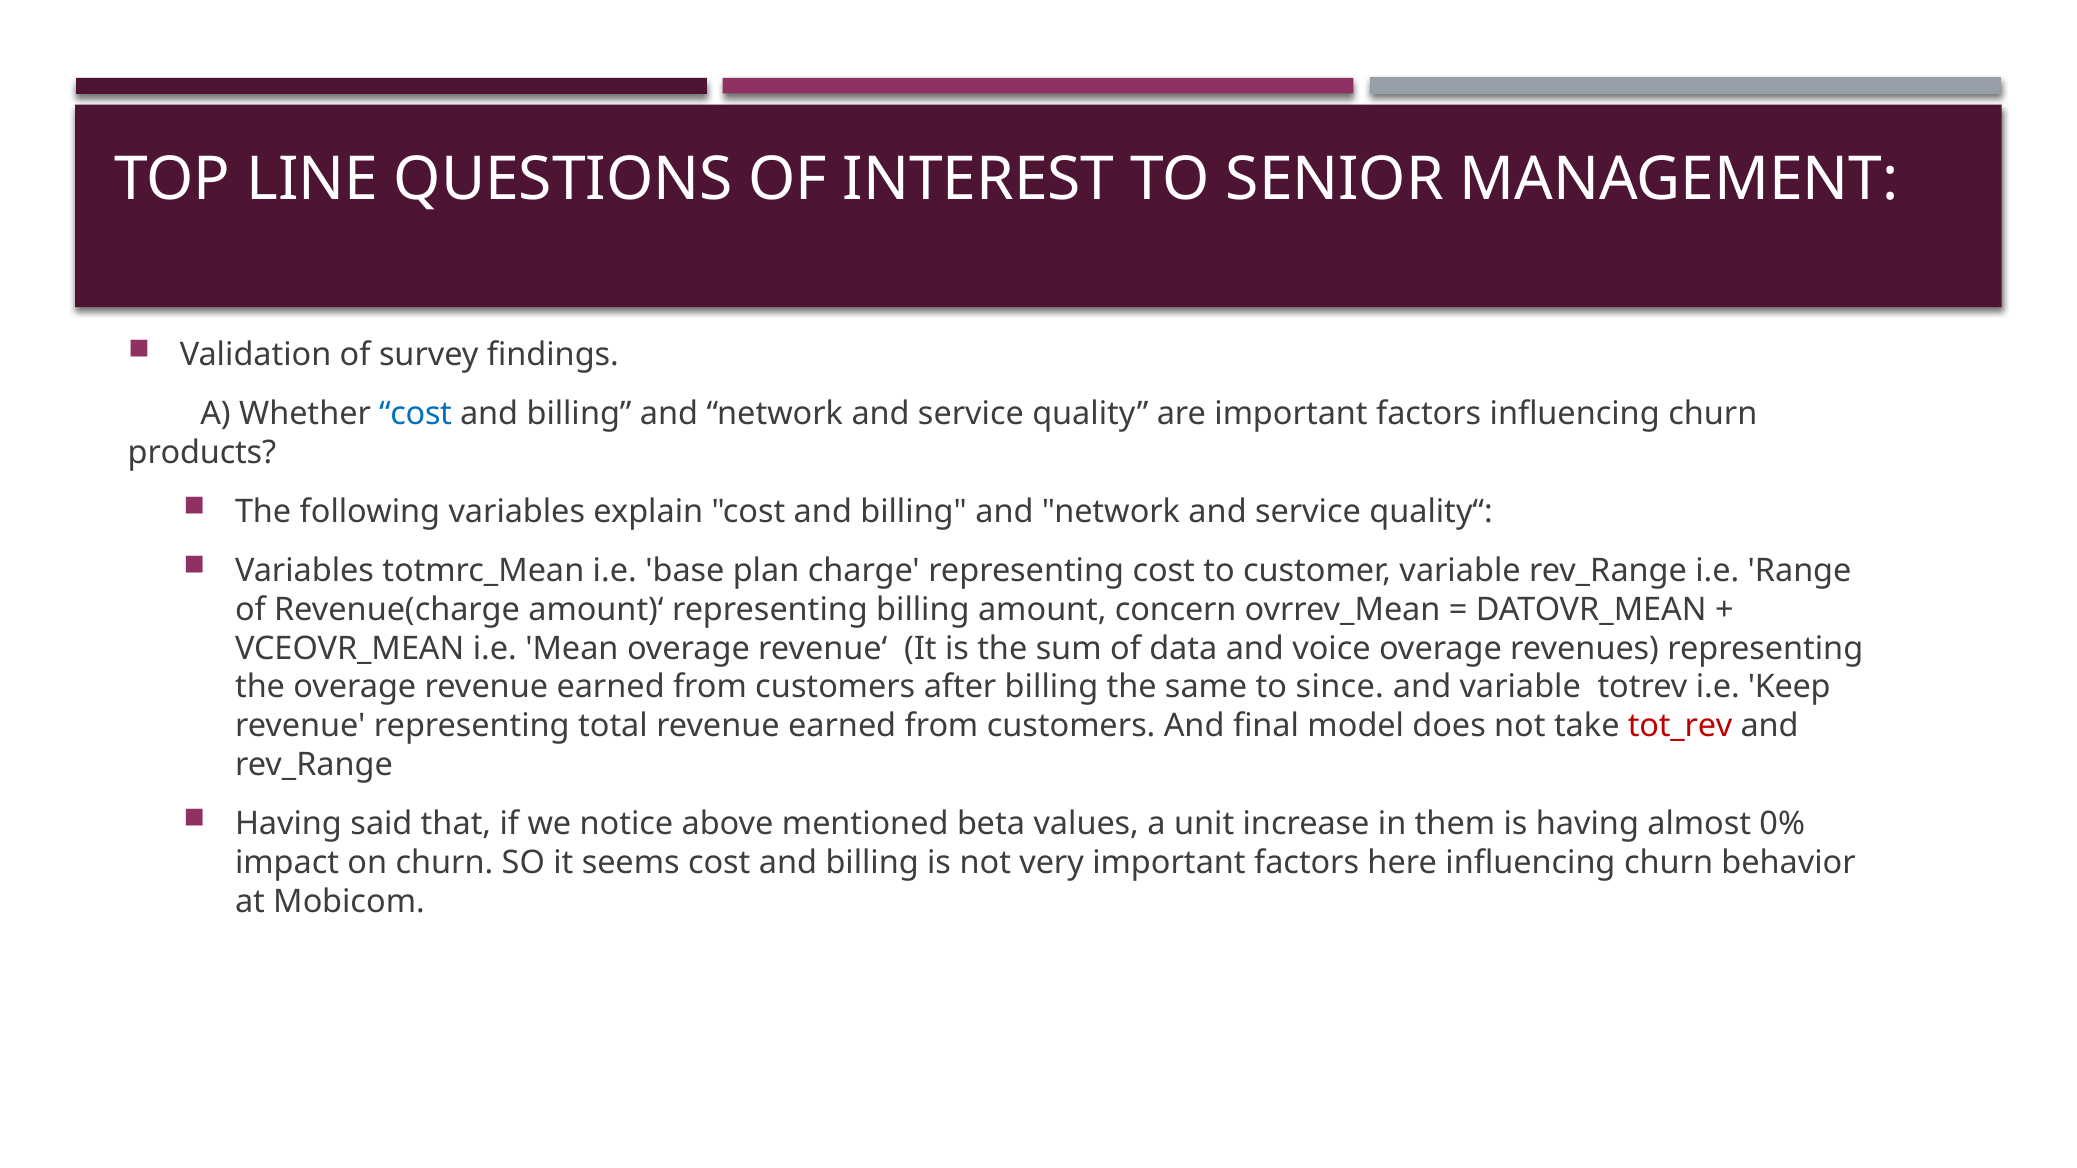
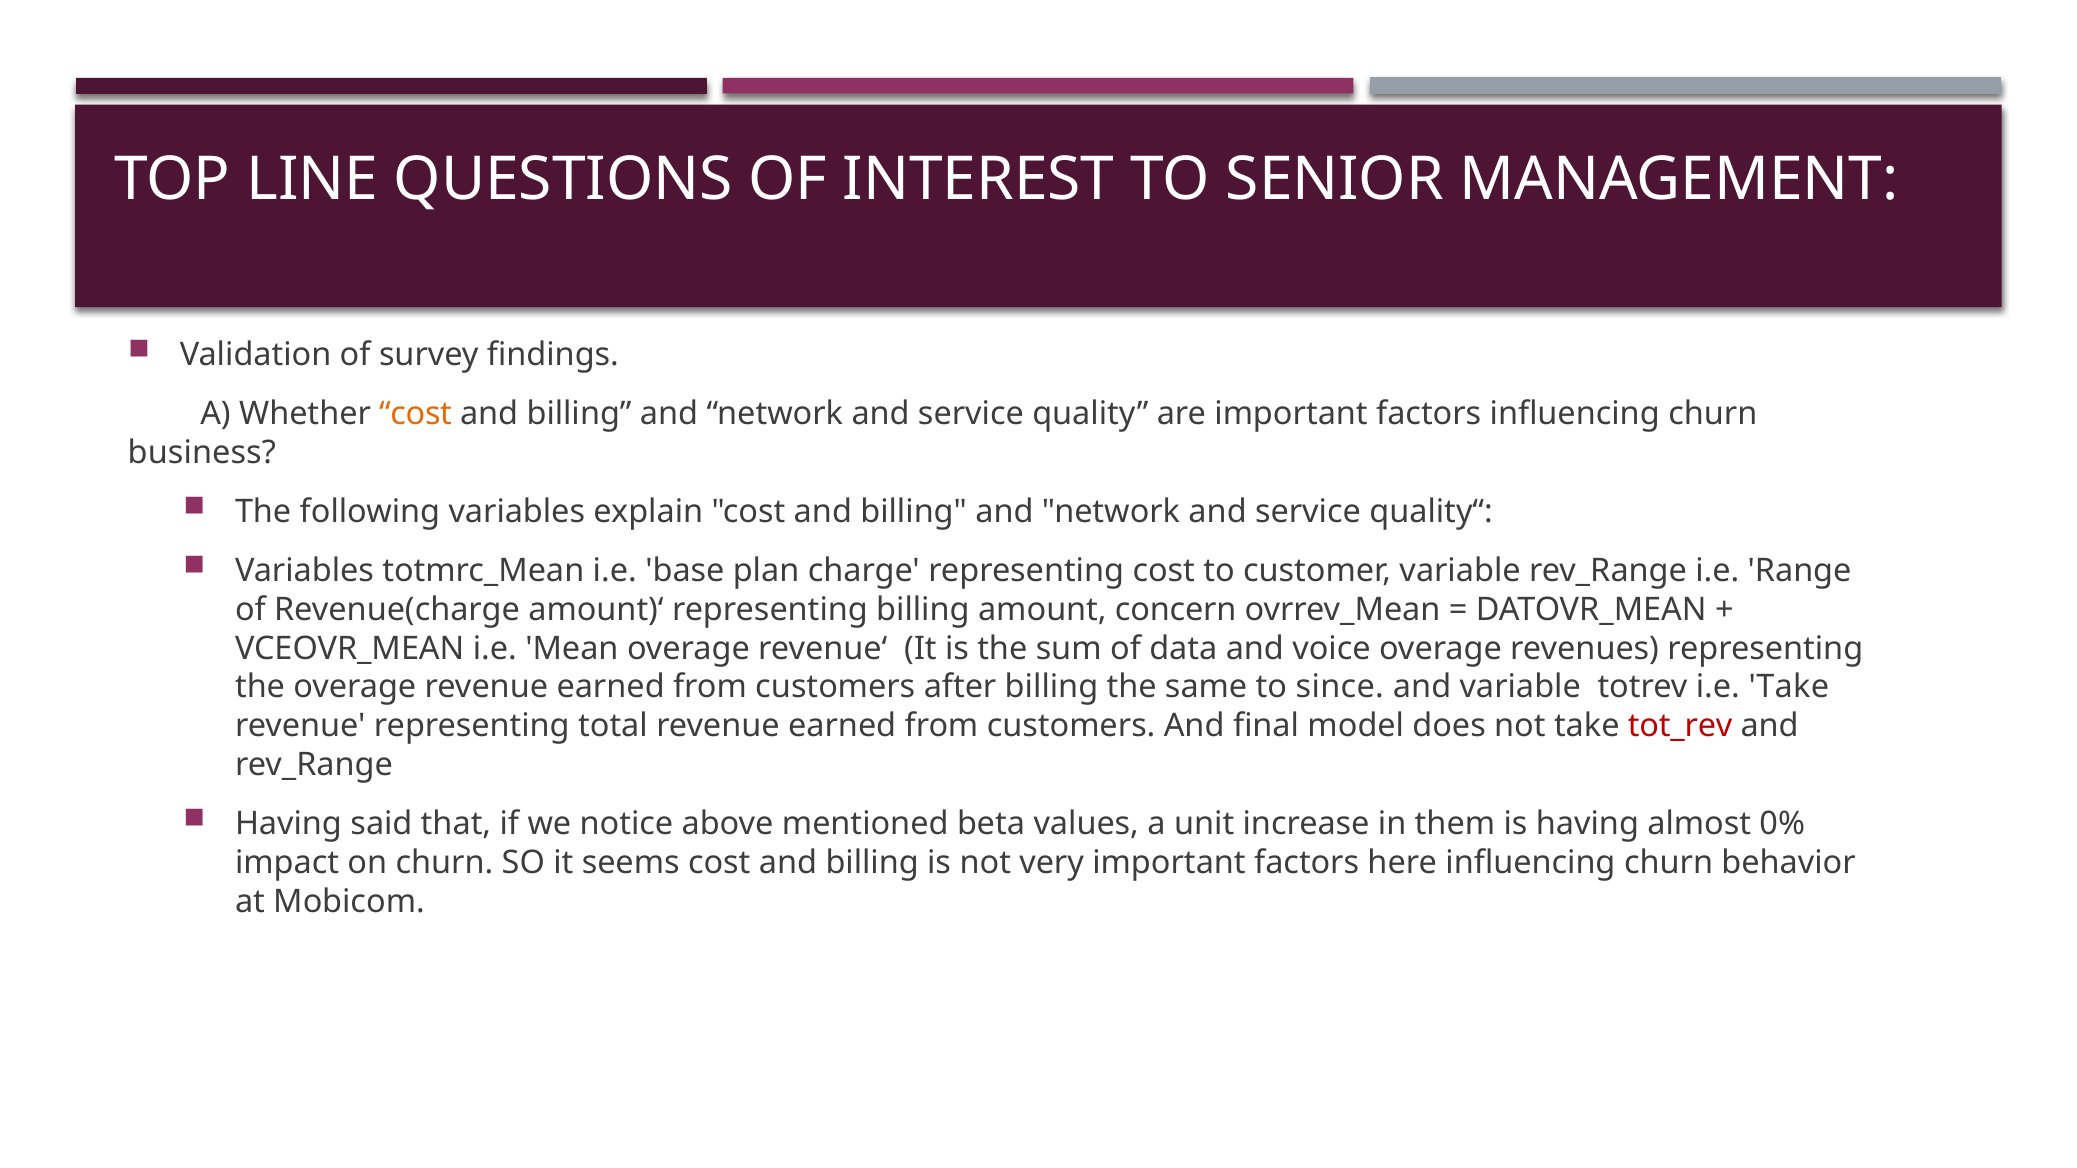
cost colour: blue -> orange (416, 414)
products: products -> business (202, 453)
i.e Keep: Keep -> Take (1789, 687)
